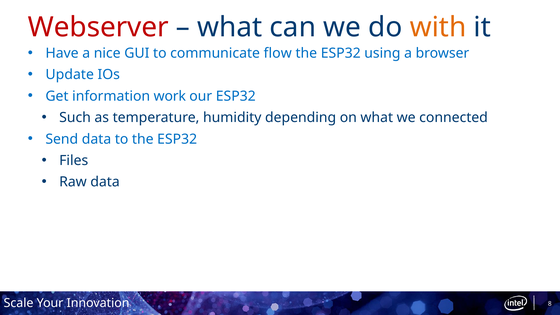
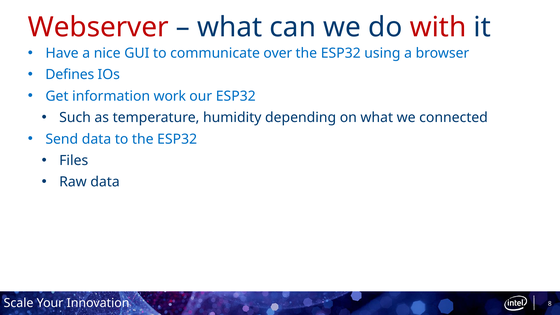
with colour: orange -> red (438, 27)
flow: flow -> over (278, 53)
Update: Update -> Defines (70, 75)
